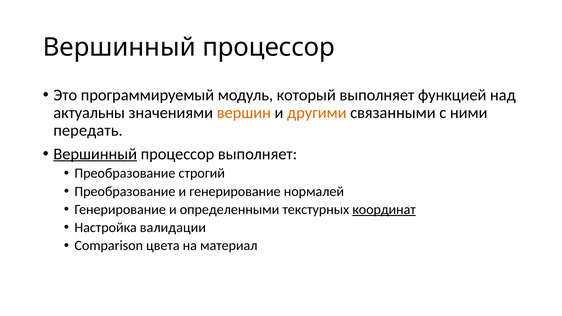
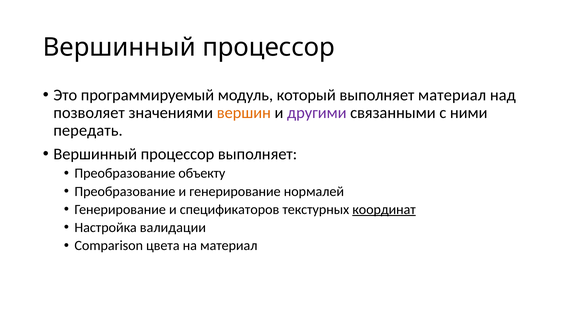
выполняет функцией: функцией -> материал (452, 95)
актуальны: актуальны -> позволяет (89, 113)
другими colour: orange -> purple (317, 113)
Вершинный underline: present -> none (95, 154)
строгий: строгий -> объекту (202, 173)
определенными: определенными -> спецификаторов (230, 210)
